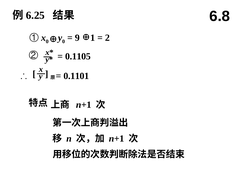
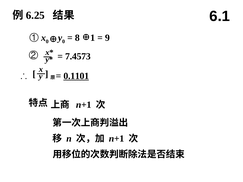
6.8: 6.8 -> 6.1 (220, 16)
9: 9 -> 8 (77, 38)
2: 2 -> 9 (107, 38)
0.1105: 0.1105 -> 7.4573 (78, 57)
0.1101 underline: none -> present (76, 76)
